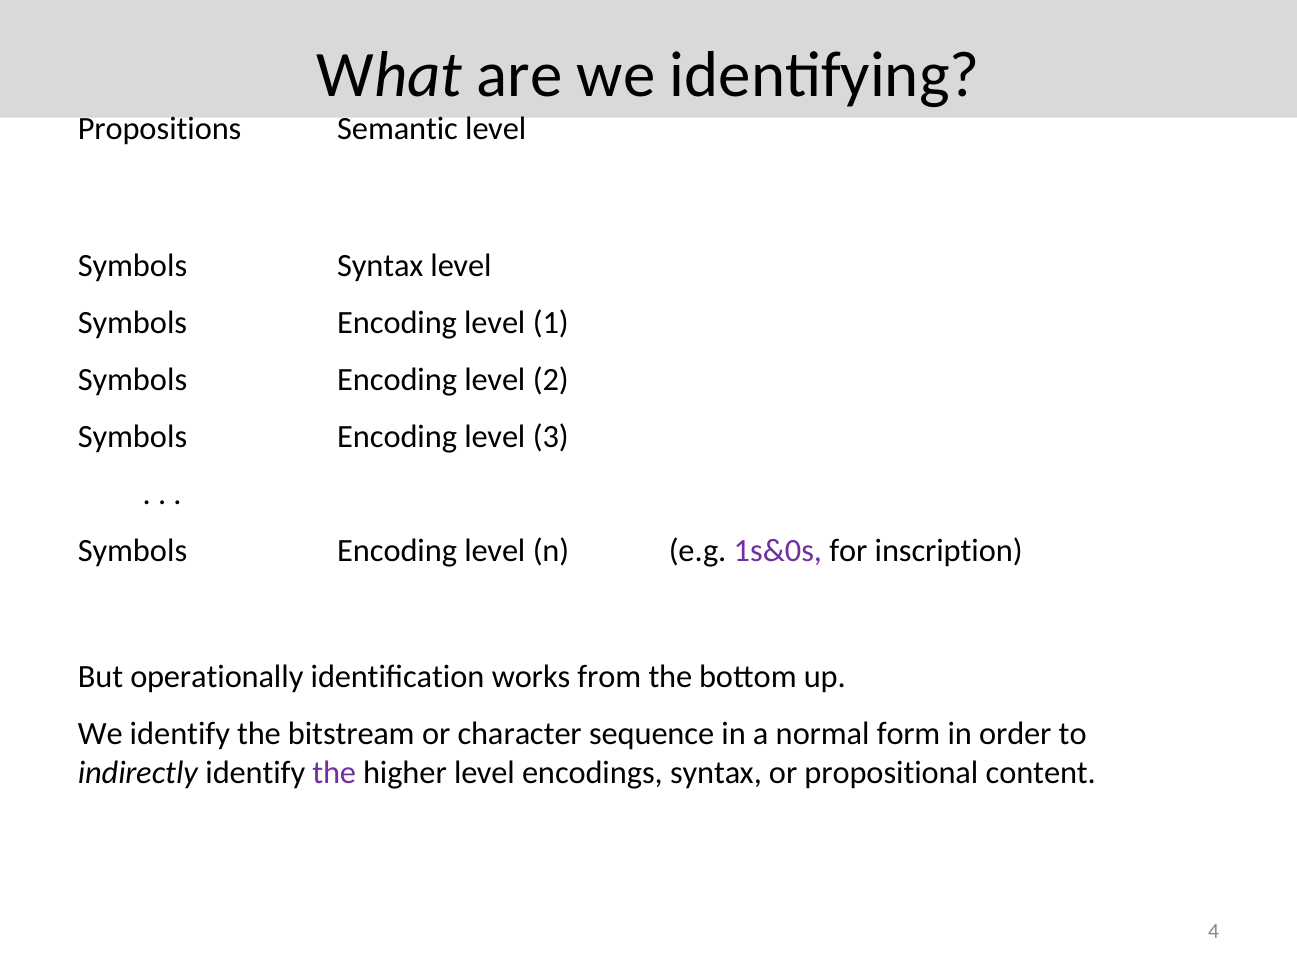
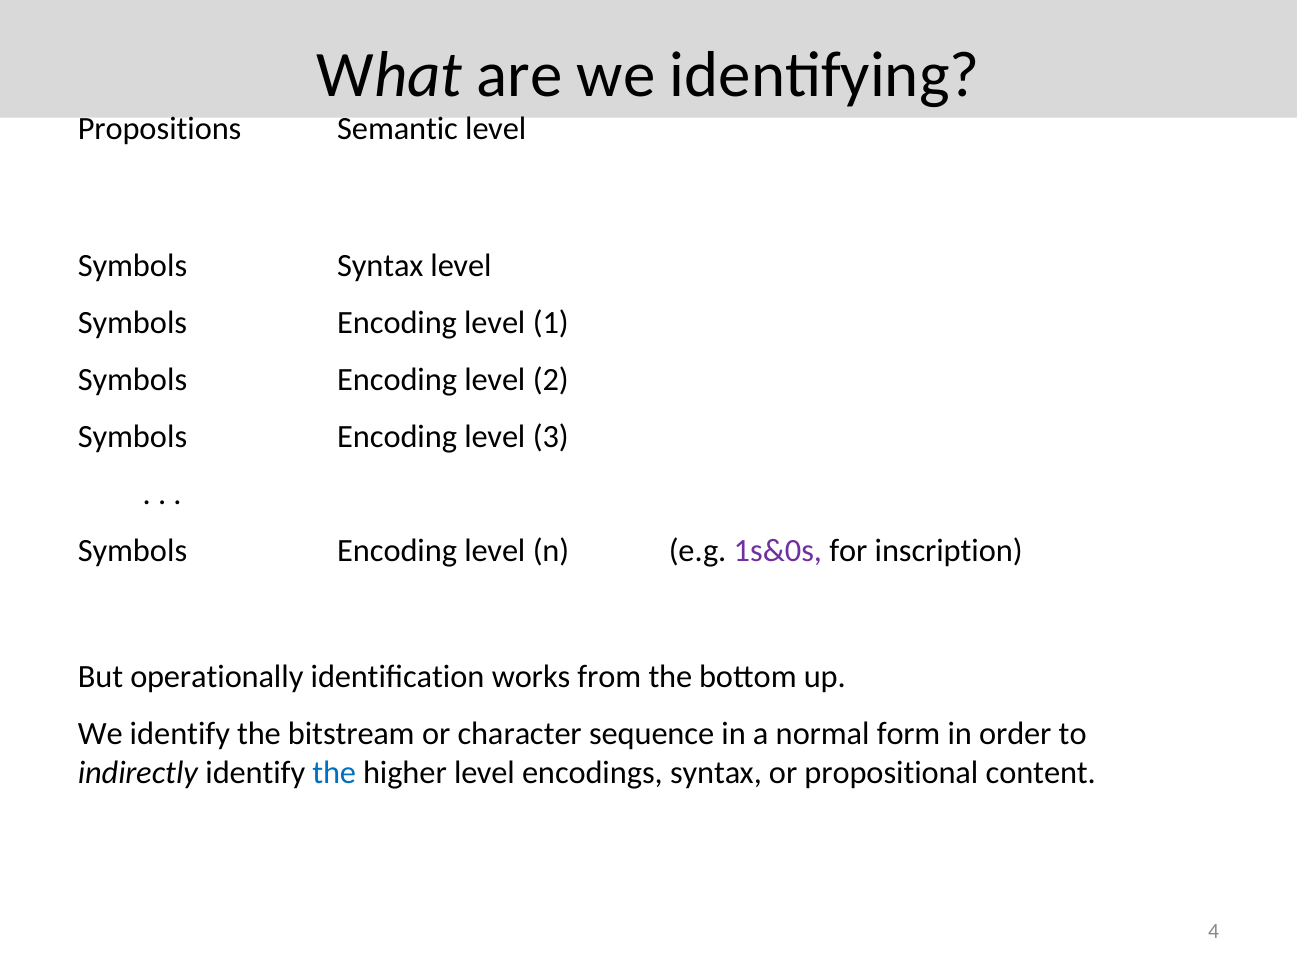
the colour: purple -> blue (334, 772)
